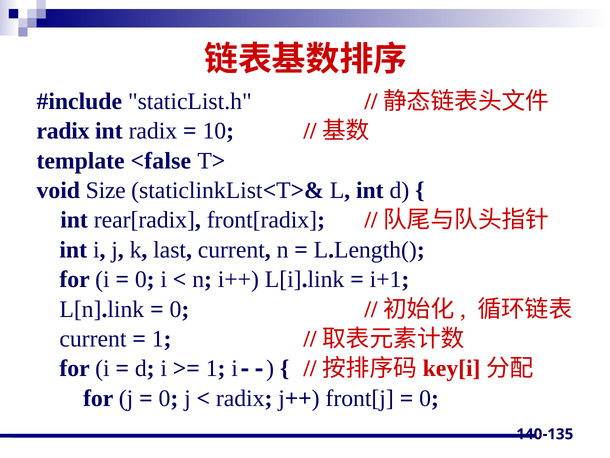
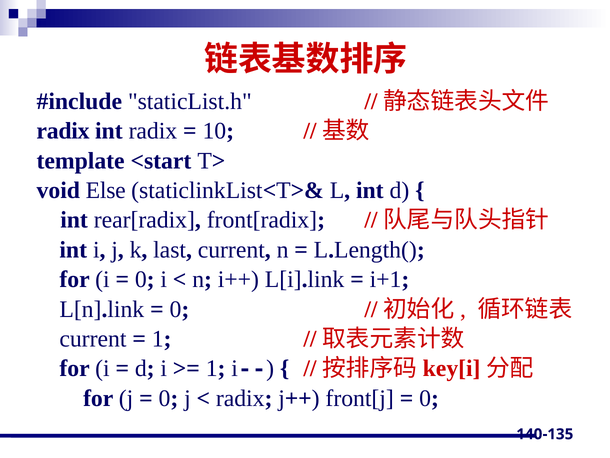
<false: <false -> <start (161, 161)
Size: Size -> Else (106, 190)
